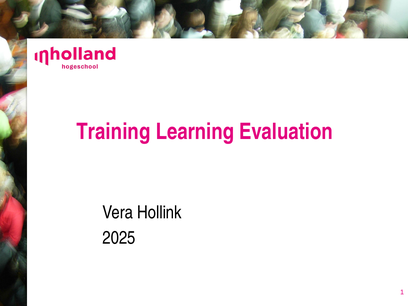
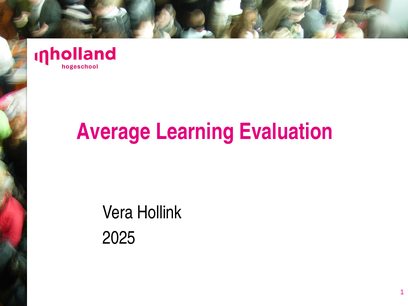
Training: Training -> Average (113, 132)
